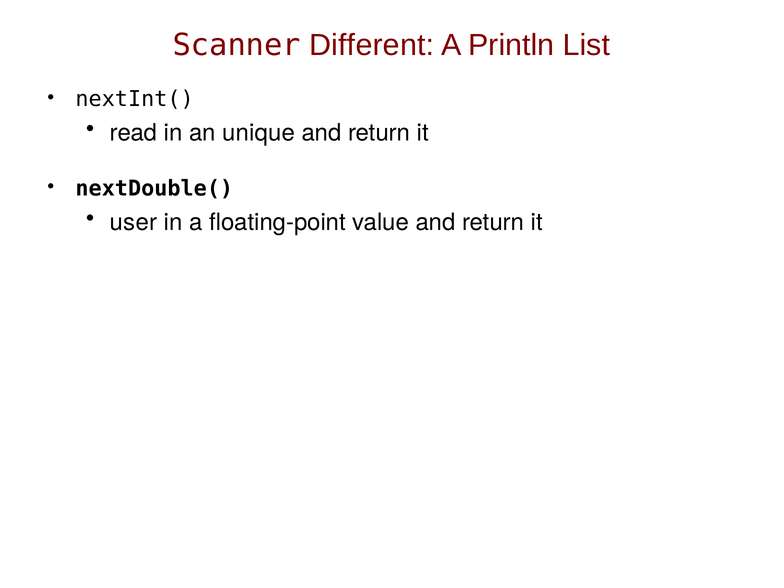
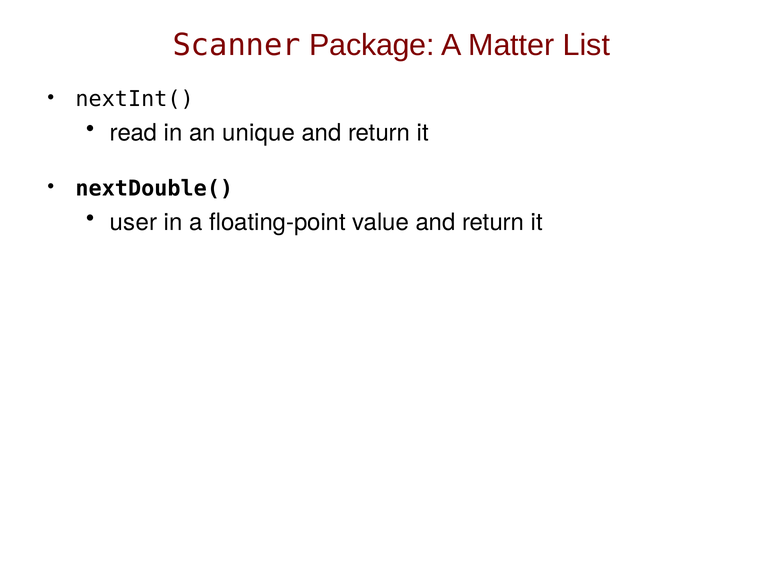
Different: Different -> Package (372, 45)
Println: Println -> Matter (511, 45)
